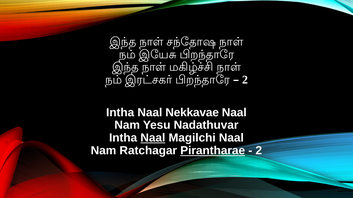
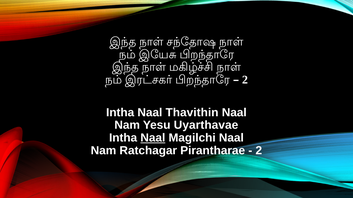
Nekkavae: Nekkavae -> Thavithin (192, 113)
Nadathuvar: Nadathuvar -> Uyarthavae (206, 125)
Pirantharae underline: present -> none (213, 151)
